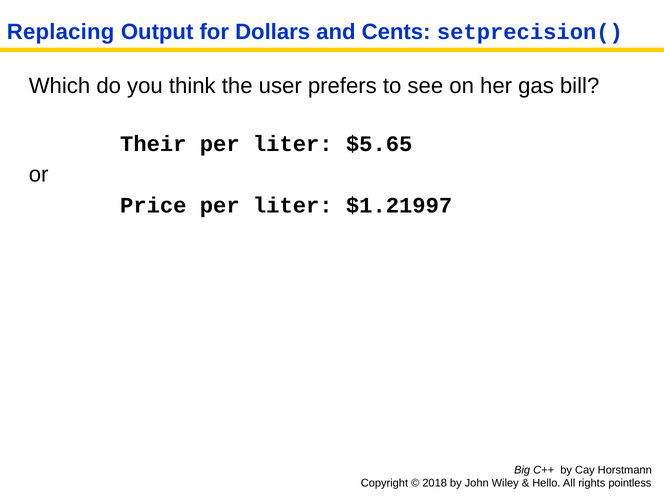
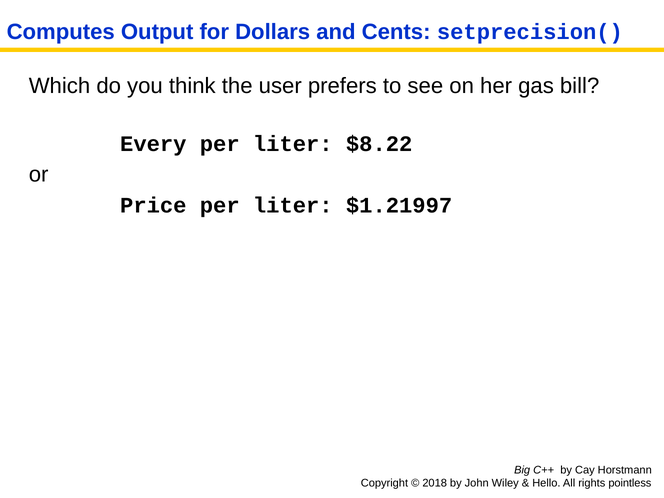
Replacing: Replacing -> Computes (61, 32)
Their: Their -> Every (153, 144)
$5.65: $5.65 -> $8.22 (379, 144)
